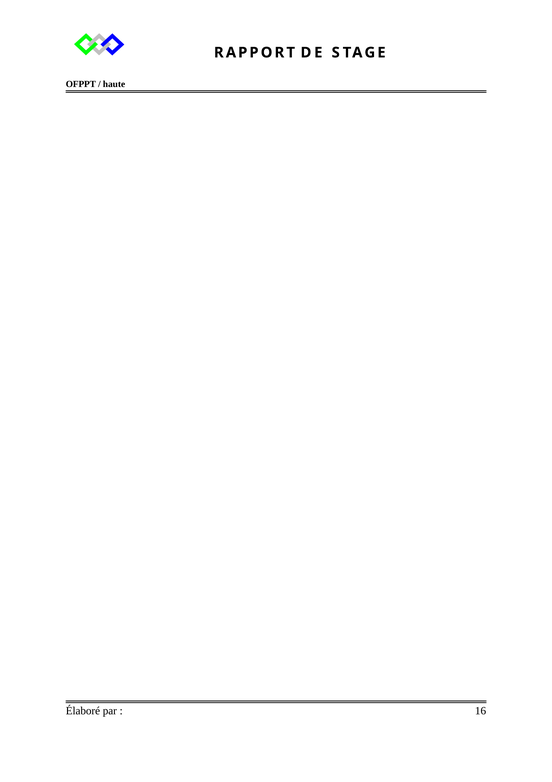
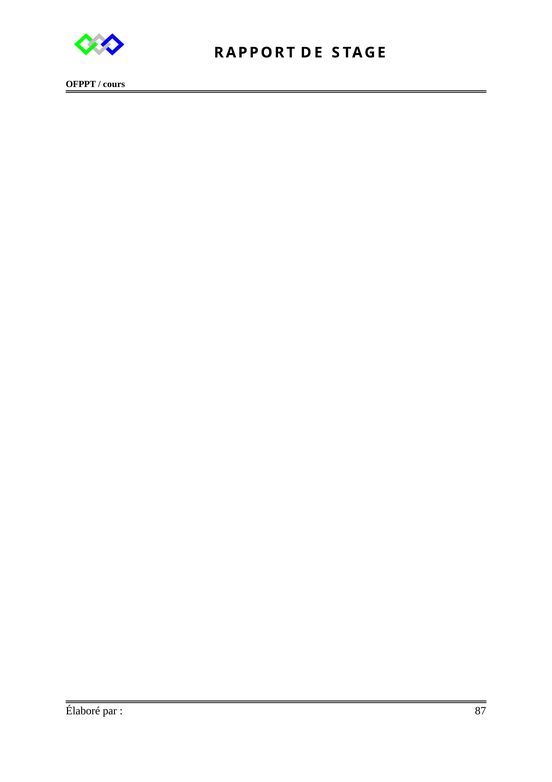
haute: haute -> cours (114, 84)
16: 16 -> 87 (481, 710)
